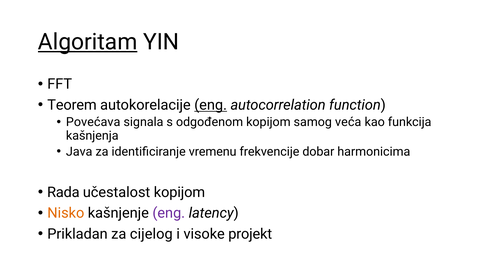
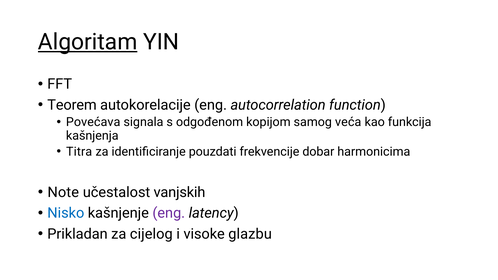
eng underline: present -> none (211, 105)
Java: Java -> Titra (79, 152)
vremenu: vremenu -> pouzdati (213, 152)
Rada: Rada -> Note (63, 192)
učestalost kopijom: kopijom -> vanjskih (179, 192)
Nisko colour: orange -> blue (66, 213)
projekt: projekt -> glazbu (250, 234)
